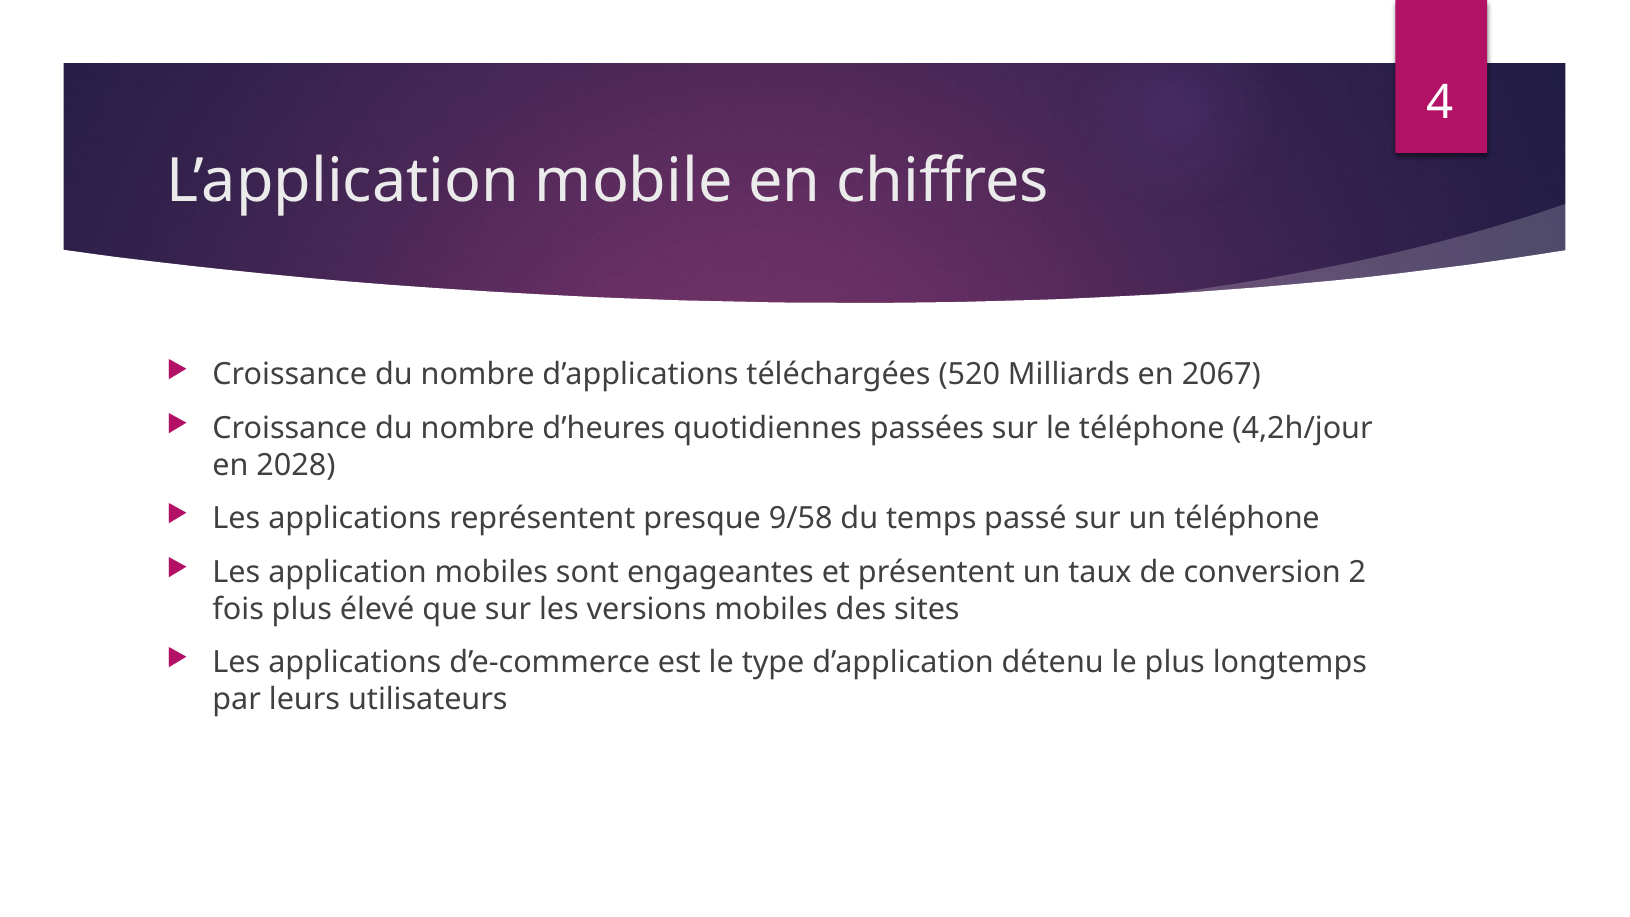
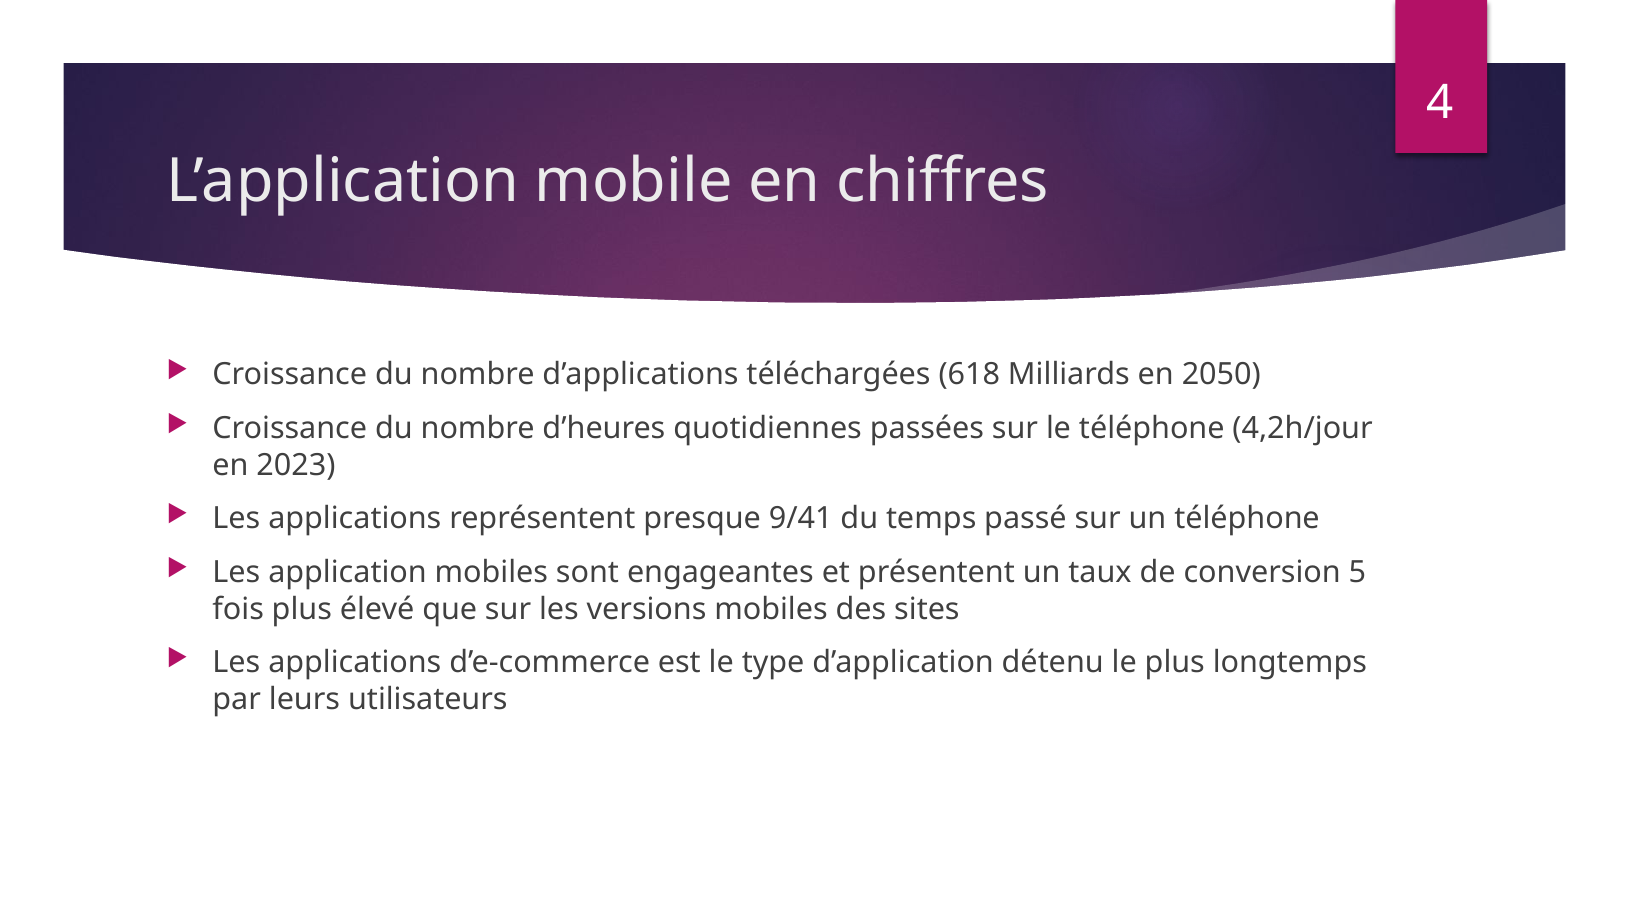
520: 520 -> 618 (969, 375)
2067: 2067 -> 2050 (1221, 375)
2028: 2028 -> 2023 (296, 465)
9/58: 9/58 -> 9/41 (801, 519)
2: 2 -> 5 (1357, 572)
